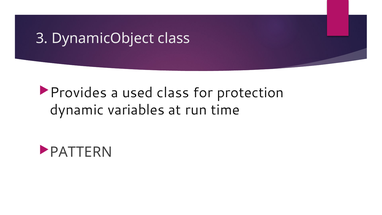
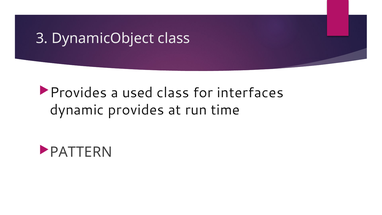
protection: protection -> interfaces (250, 93)
variables: variables -> provides (136, 110)
